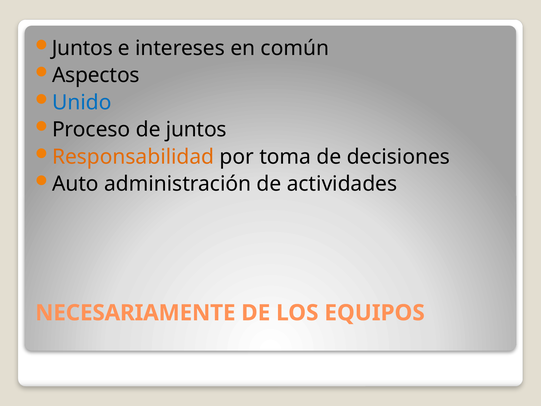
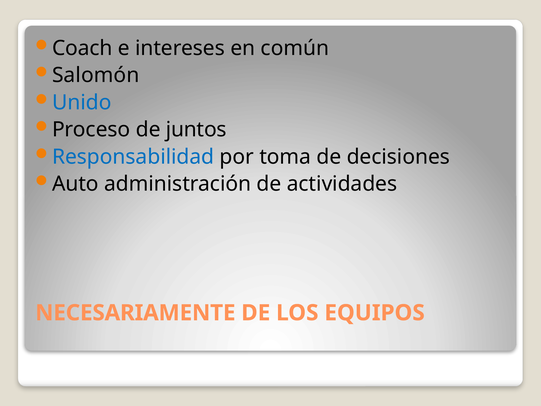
Juntos: Juntos -> Coach (82, 48)
Aspectos: Aspectos -> Salomón (96, 75)
Responsabilidad colour: orange -> blue (133, 157)
